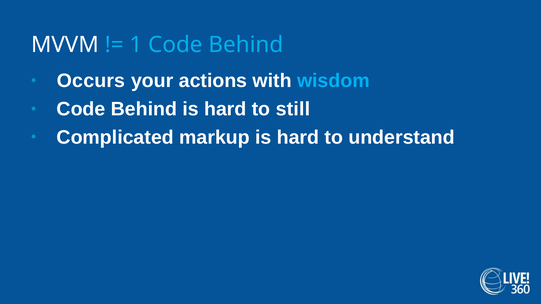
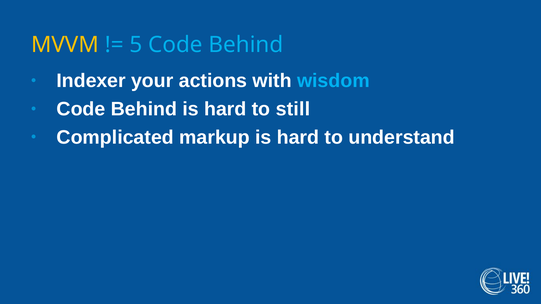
MVVM colour: white -> yellow (65, 45)
1: 1 -> 5 (136, 45)
Occurs: Occurs -> Indexer (91, 81)
